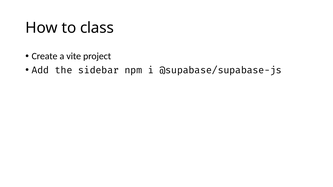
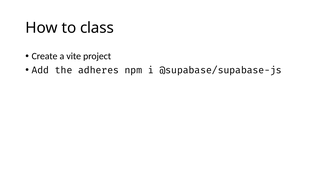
sidebar: sidebar -> adheres (99, 70)
